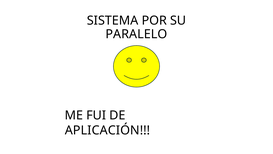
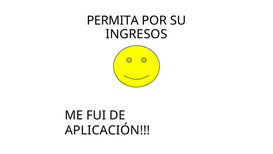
SISTEMA: SISTEMA -> PERMITA (113, 21)
PARALELO: PARALELO -> INGRESOS (136, 34)
